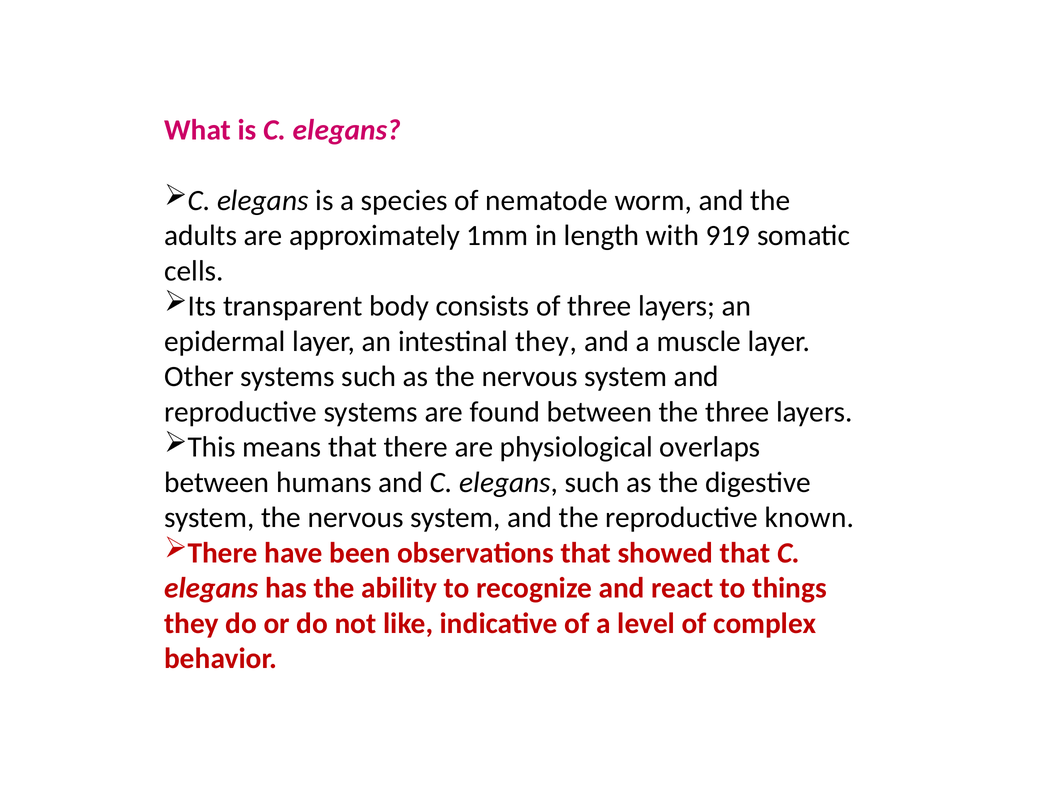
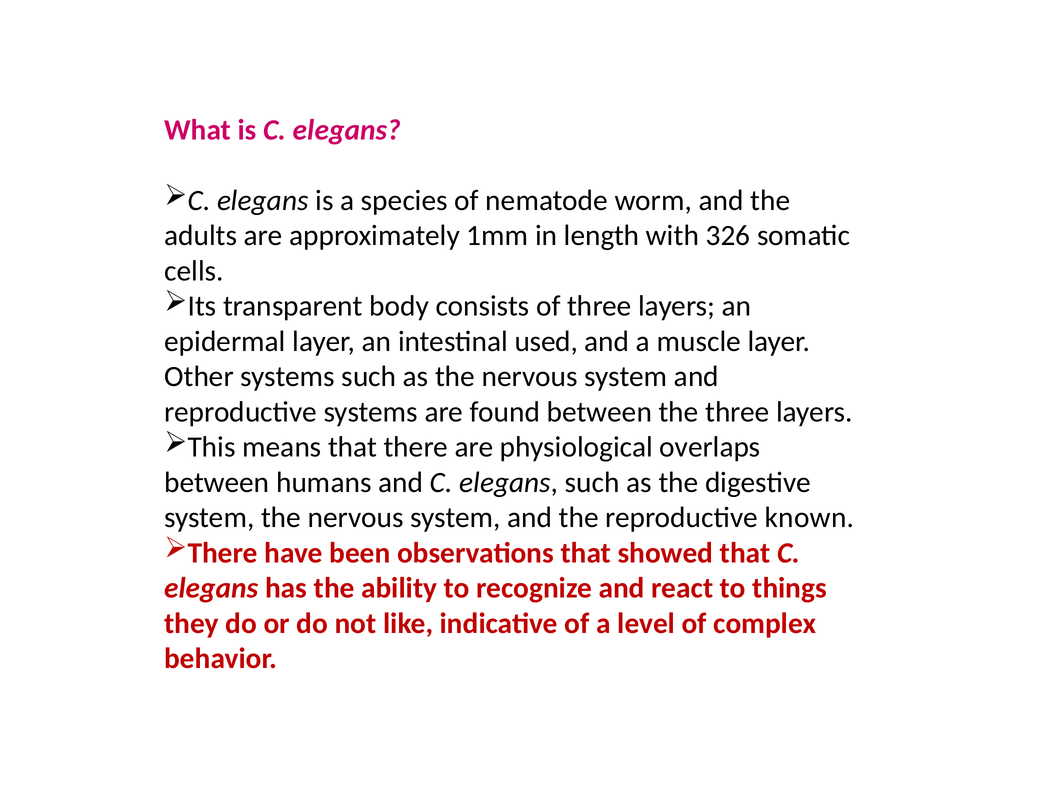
919: 919 -> 326 (728, 236)
intestinal they: they -> used (546, 341)
